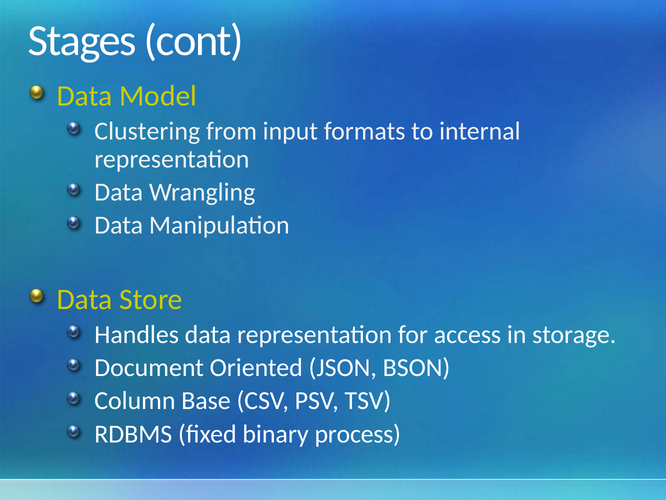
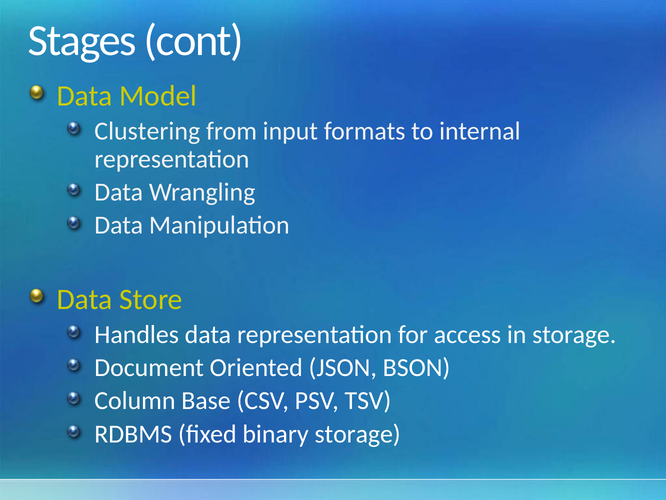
binary process: process -> storage (358, 434)
